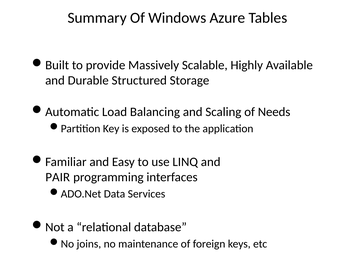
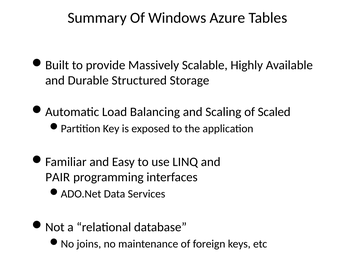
Needs: Needs -> Scaled (274, 112)
